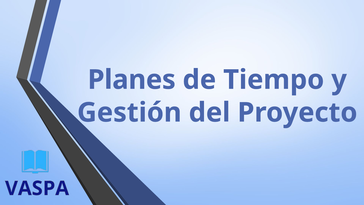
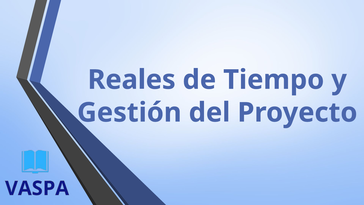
Planes: Planes -> Reales (132, 80)
